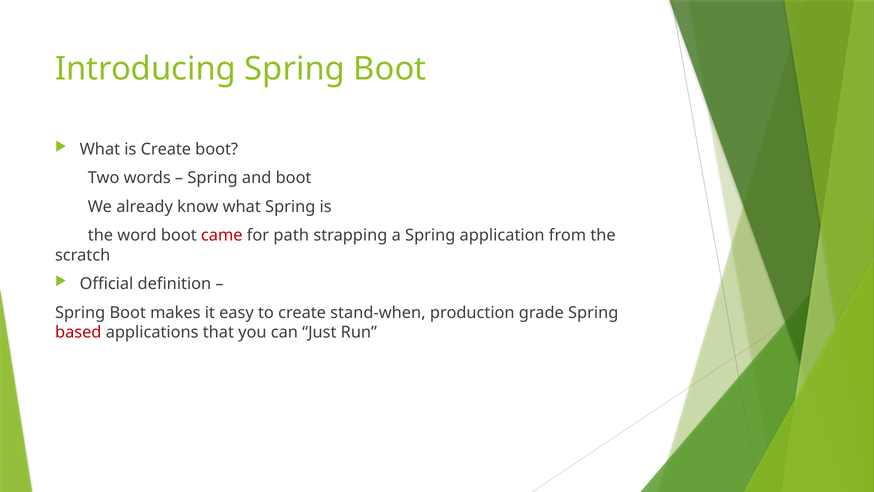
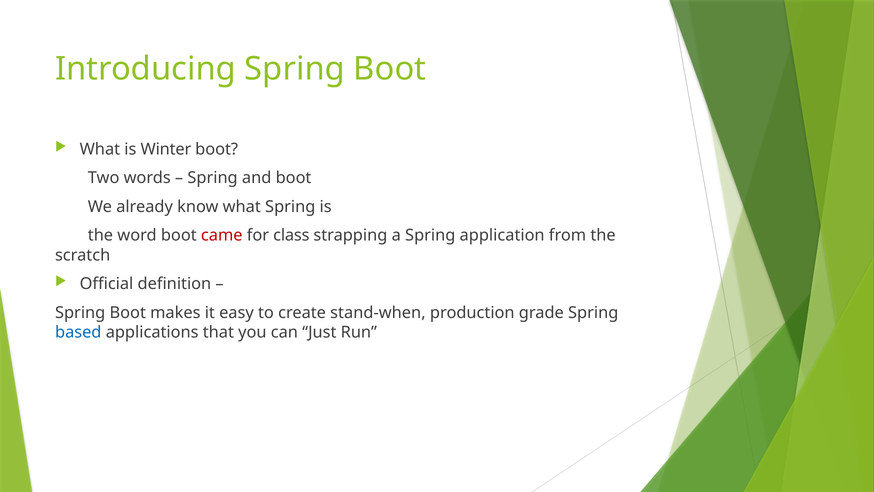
is Create: Create -> Winter (166, 149)
path: path -> class (291, 235)
based colour: red -> blue (78, 332)
